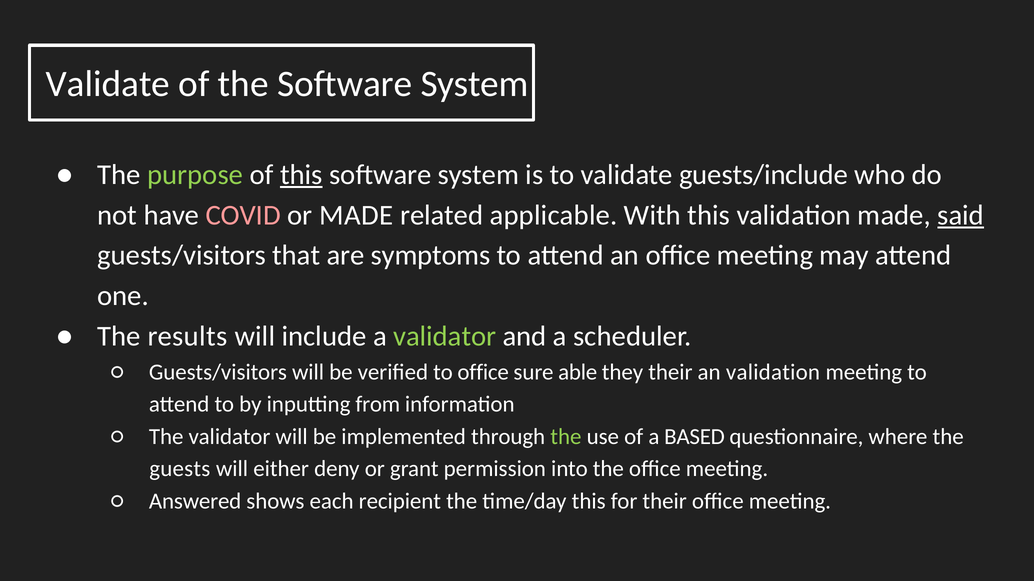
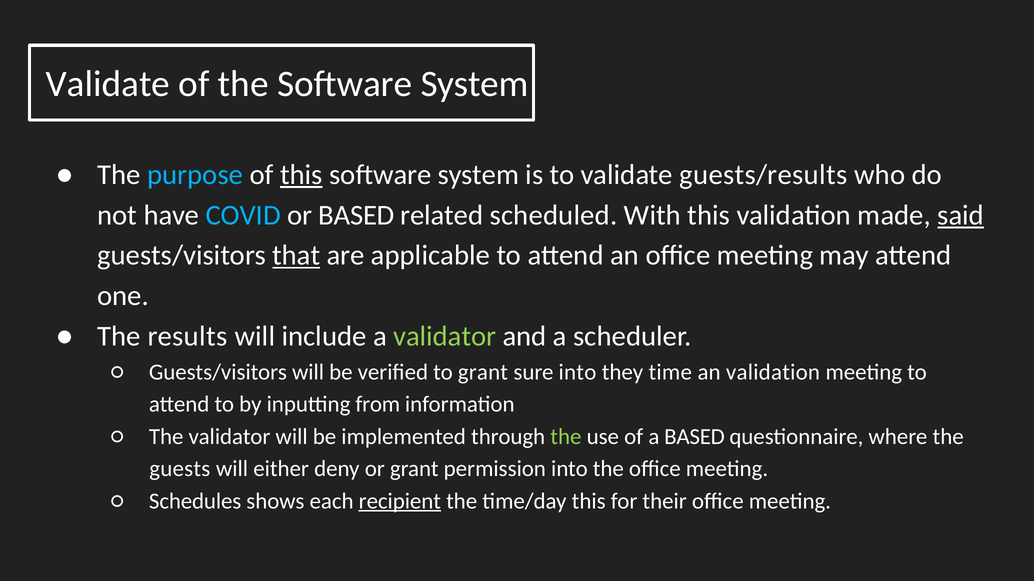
purpose colour: light green -> light blue (195, 175)
guests/include: guests/include -> guests/results (763, 175)
COVID colour: pink -> light blue (243, 215)
or MADE: MADE -> BASED (356, 215)
applicable: applicable -> scheduled (554, 215)
that underline: none -> present (296, 256)
symptoms: symptoms -> applicable (431, 256)
to office: office -> grant (483, 372)
sure able: able -> into (577, 372)
they their: their -> time (670, 372)
Answered: Answered -> Schedules (195, 502)
recipient underline: none -> present (400, 502)
